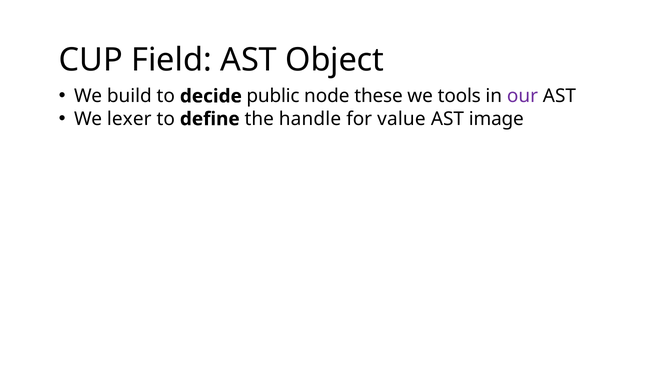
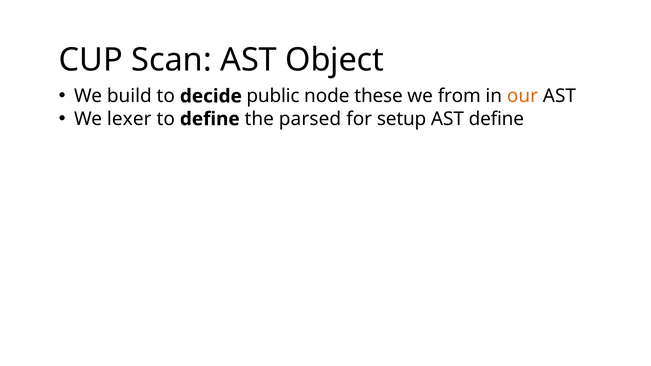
Field: Field -> Scan (172, 60)
tools: tools -> from (459, 96)
our colour: purple -> orange (523, 96)
handle: handle -> parsed (310, 119)
value: value -> setup (402, 119)
AST image: image -> define (496, 119)
